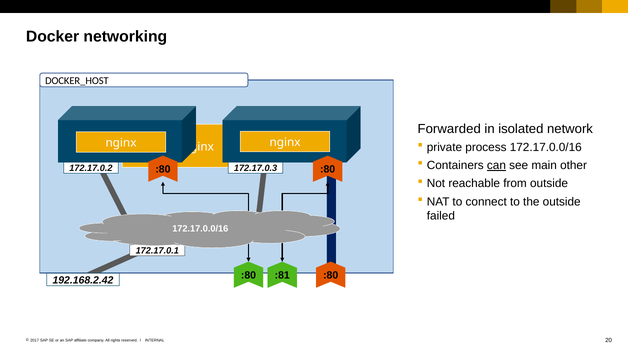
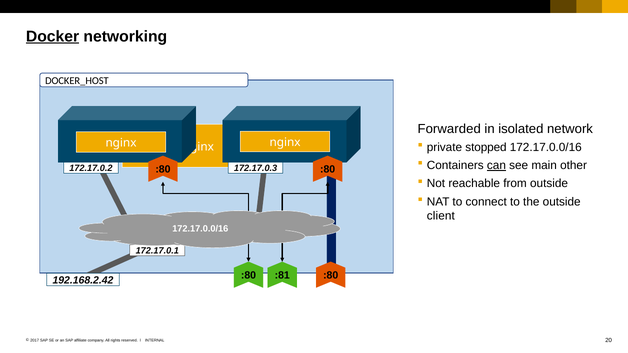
Docker underline: none -> present (53, 36)
process: process -> stopped (486, 148)
failed: failed -> client (441, 216)
